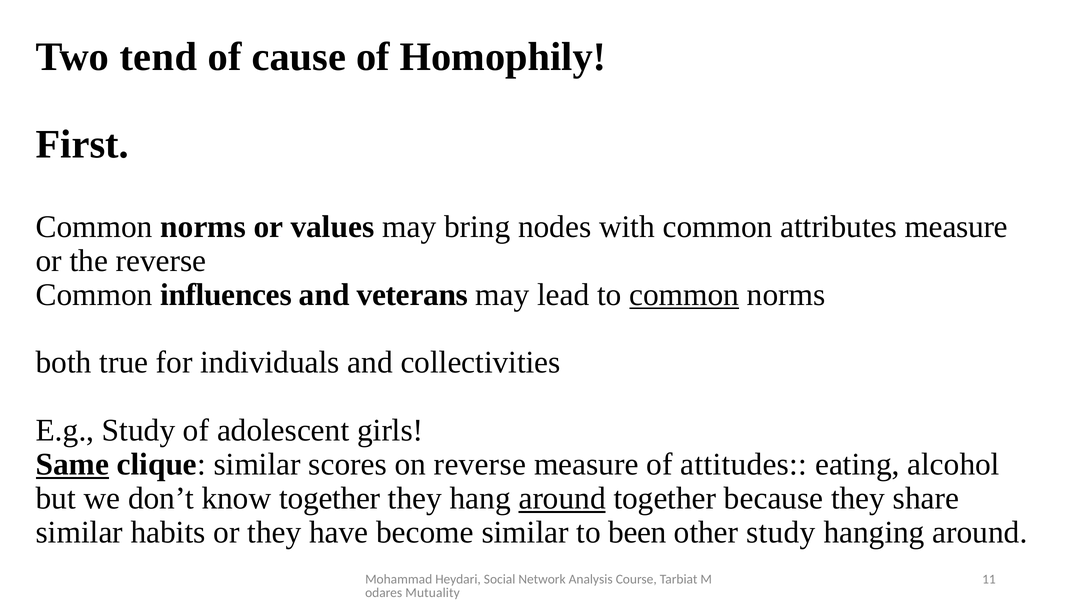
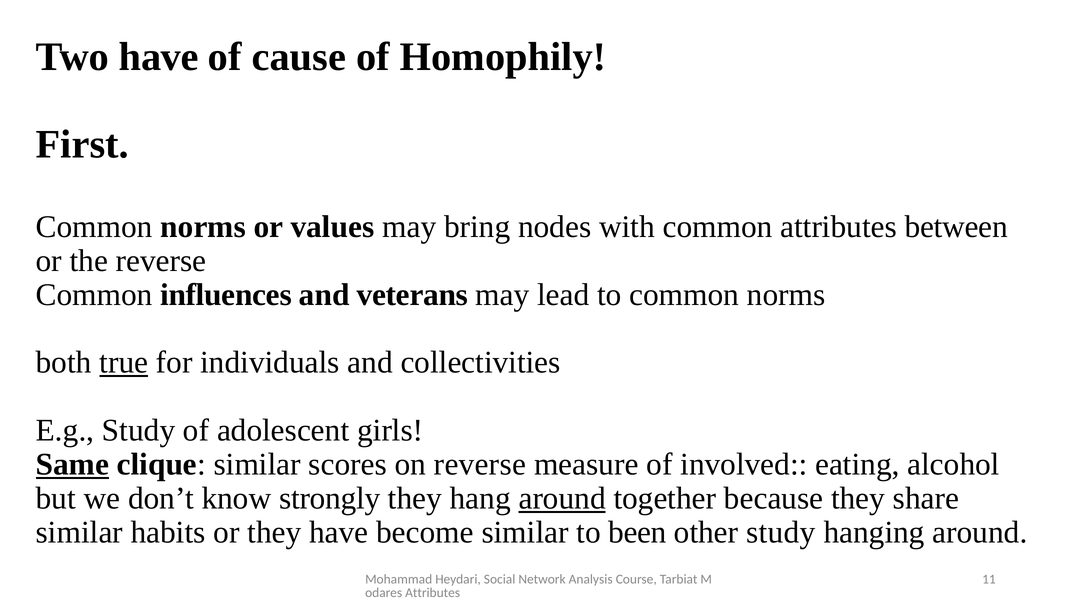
Two tend: tend -> have (159, 57)
attributes measure: measure -> between (956, 227)
common underline: present -> none (684, 294)
true underline: none -> present (124, 362)
attitudes: attitudes -> involved (744, 464)
know together: together -> strongly (330, 498)
Mutuality: Mutuality -> Attributes (433, 592)
